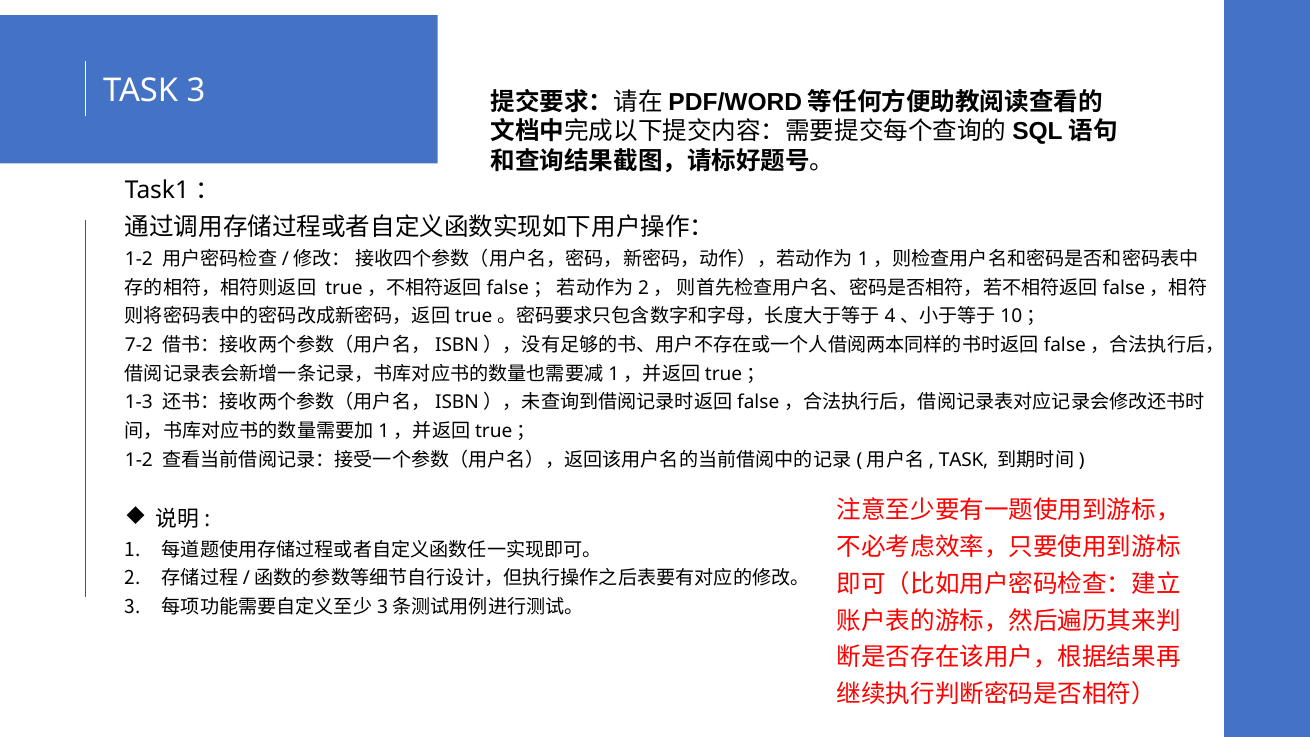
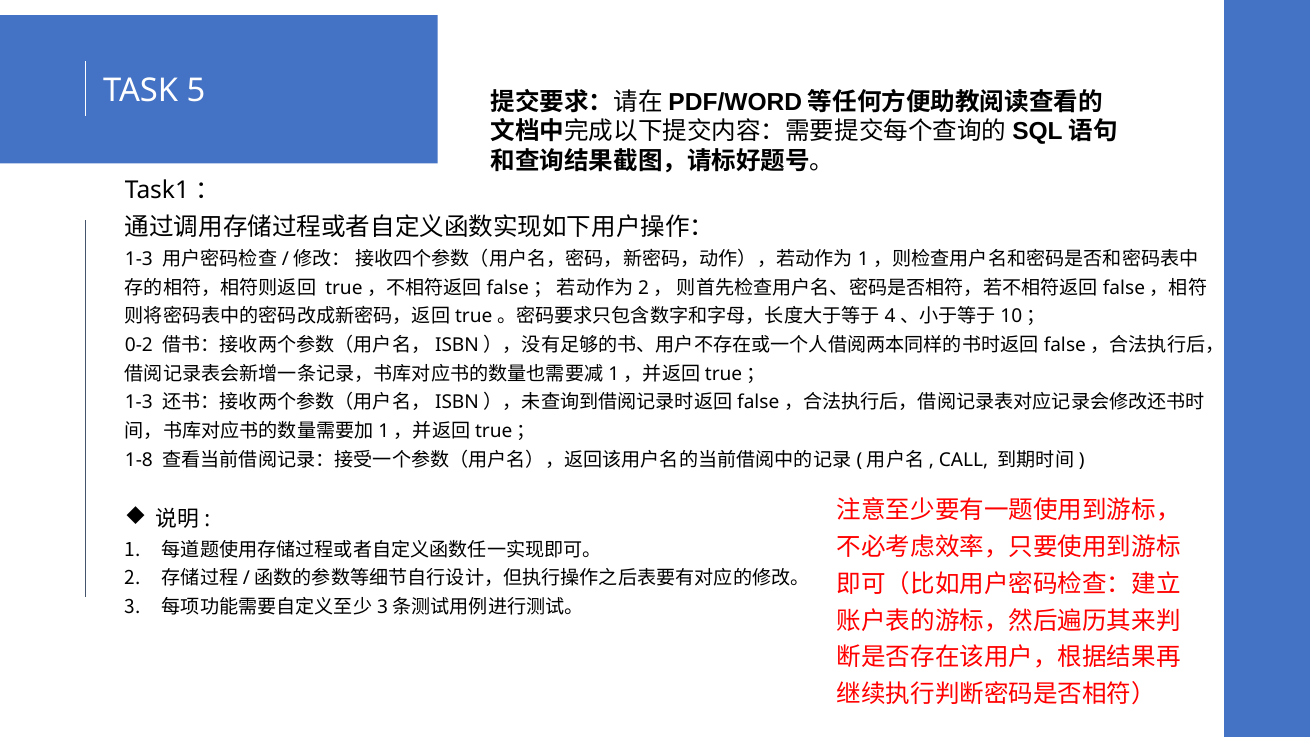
TASK 3: 3 -> 5 (196, 90)
1-2: 1-2 -> 1-3 (139, 259)
7-2: 7-2 -> 0-2 (139, 345)
1-2: 1-2 -> 1-8 (139, 460)
TASK: TASK -> CALL (964, 460)
